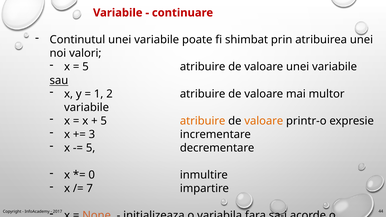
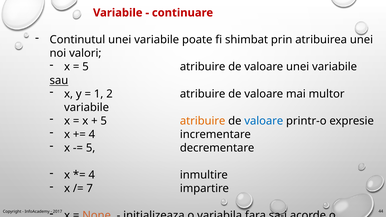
valoare colour: orange -> blue (264, 121)
3: 3 -> 4 (92, 134)
0: 0 -> 4 (92, 175)
